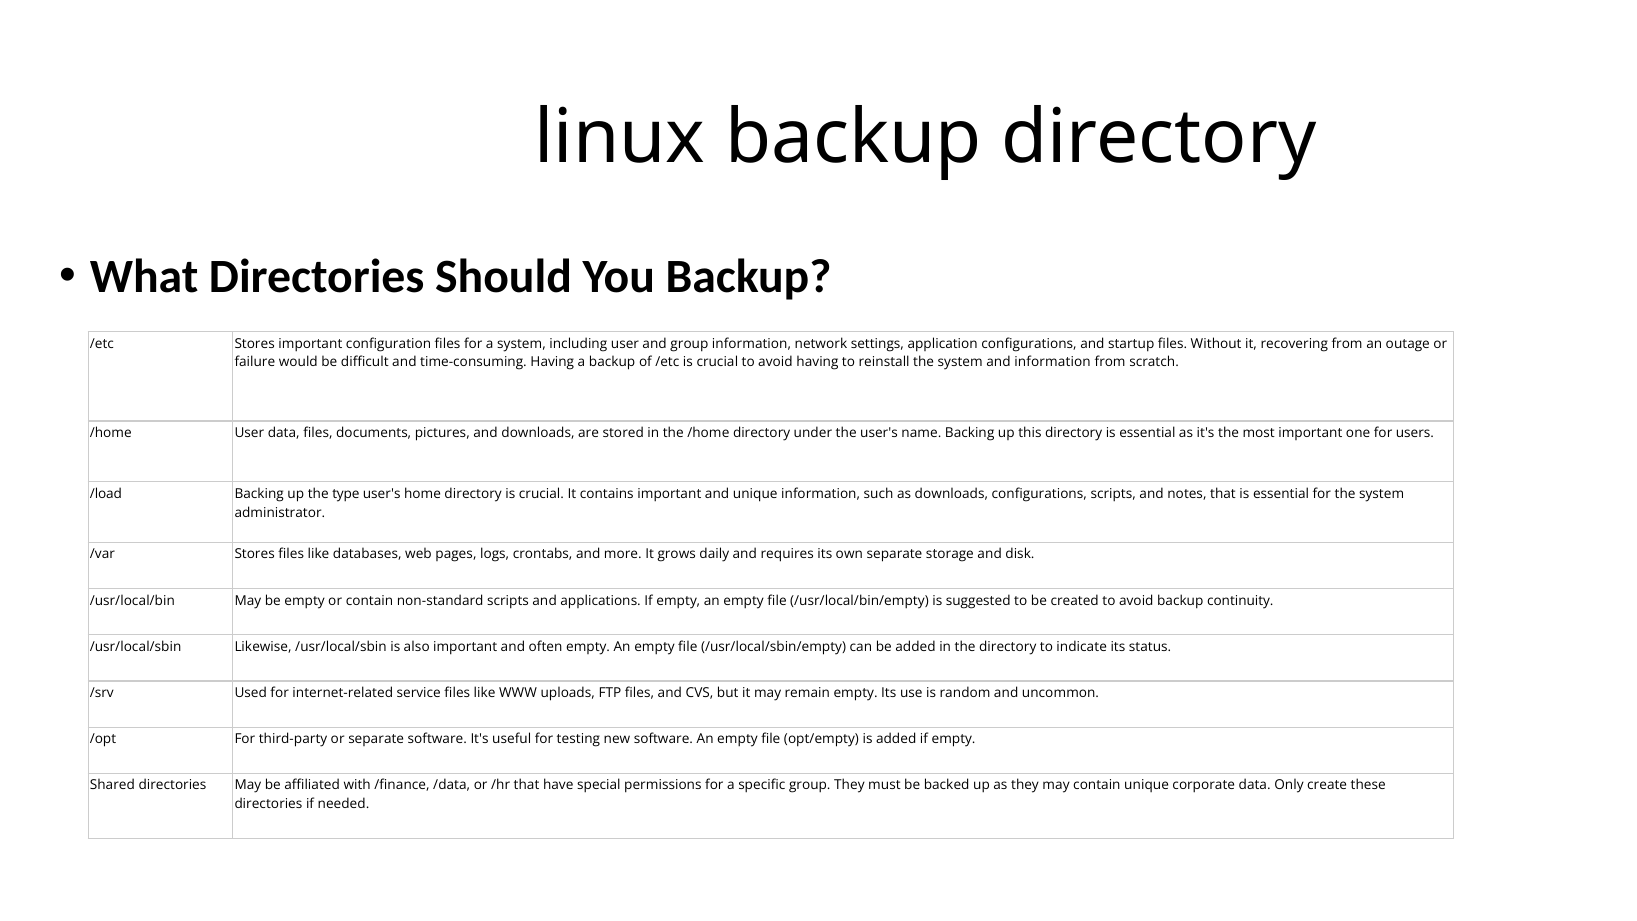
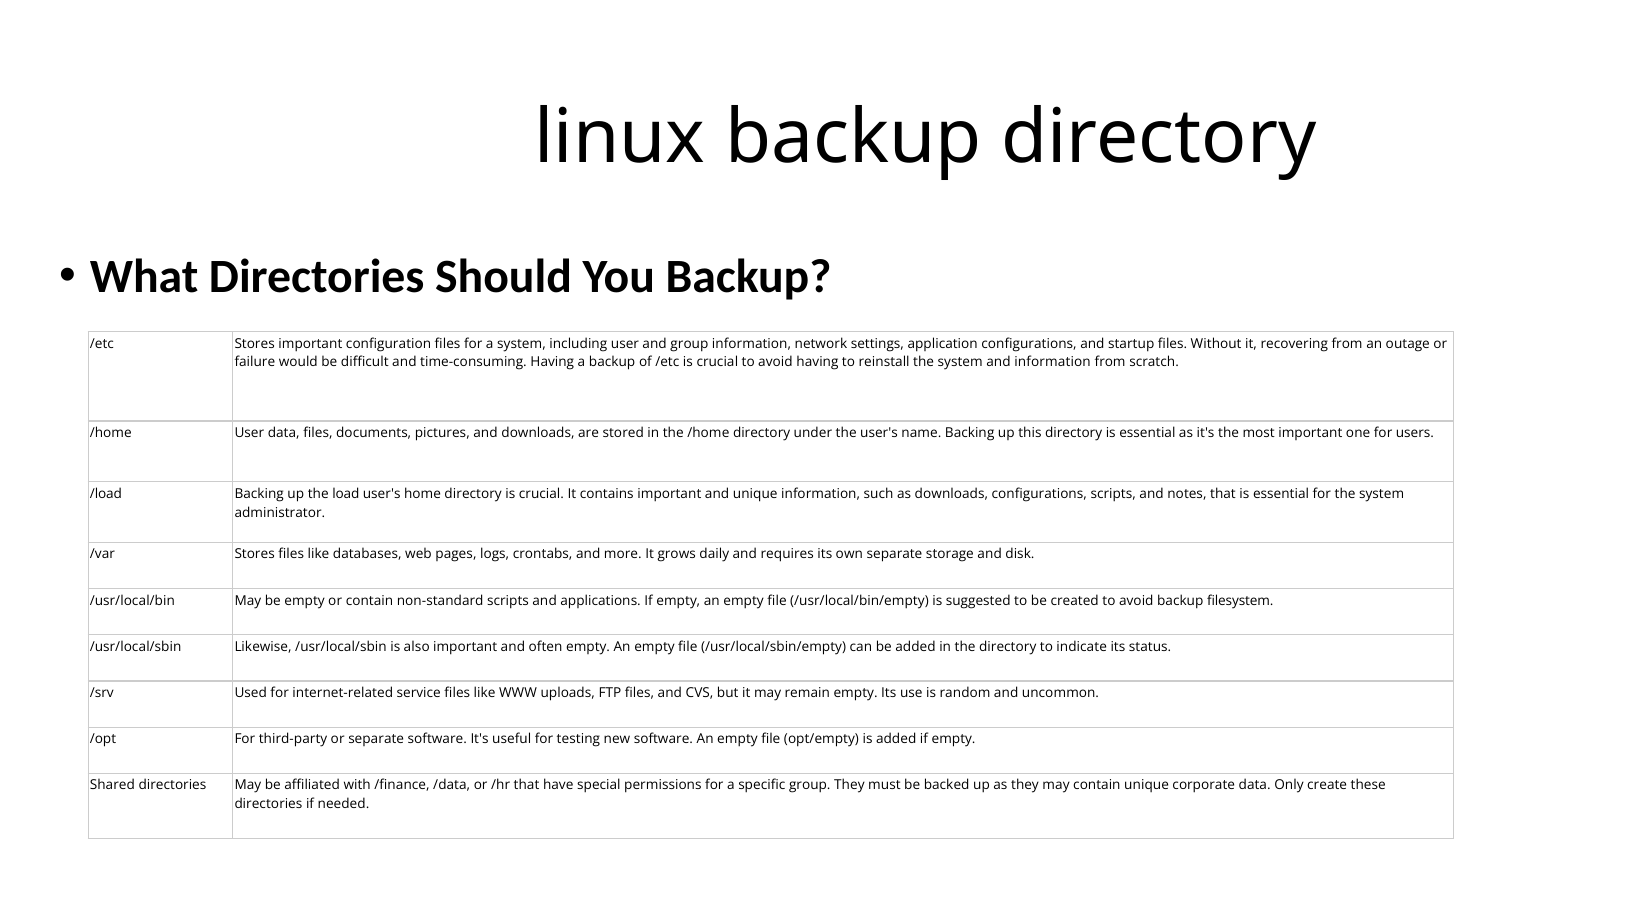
type: type -> load (346, 494)
continuity: continuity -> filesystem (1240, 600)
